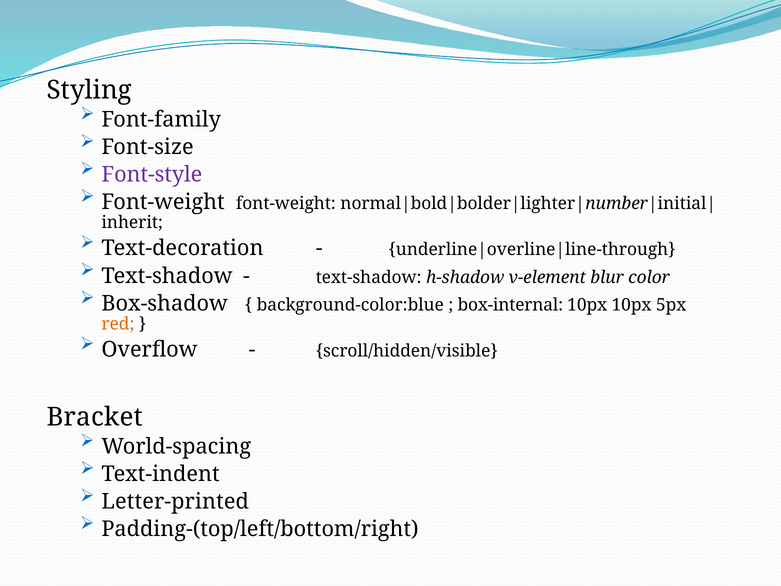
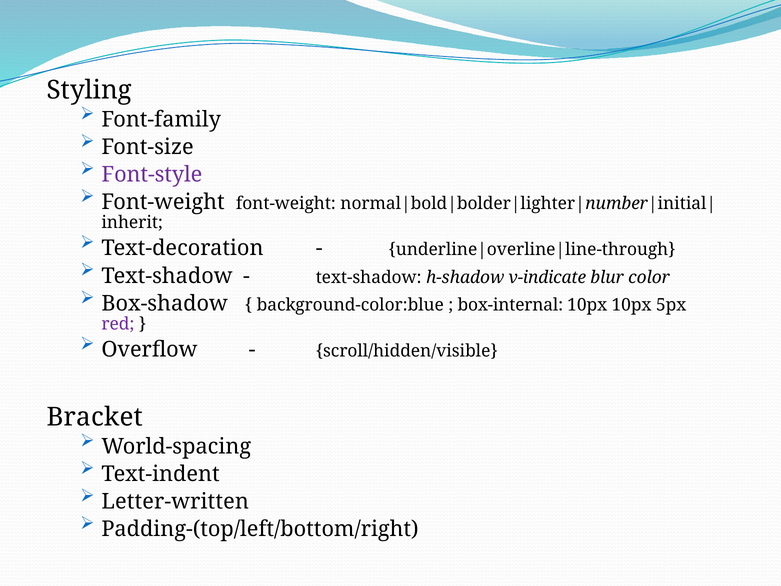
v-element: v-element -> v-indicate (547, 277)
red colour: orange -> purple (118, 324)
Letter-printed: Letter-printed -> Letter-written (175, 501)
